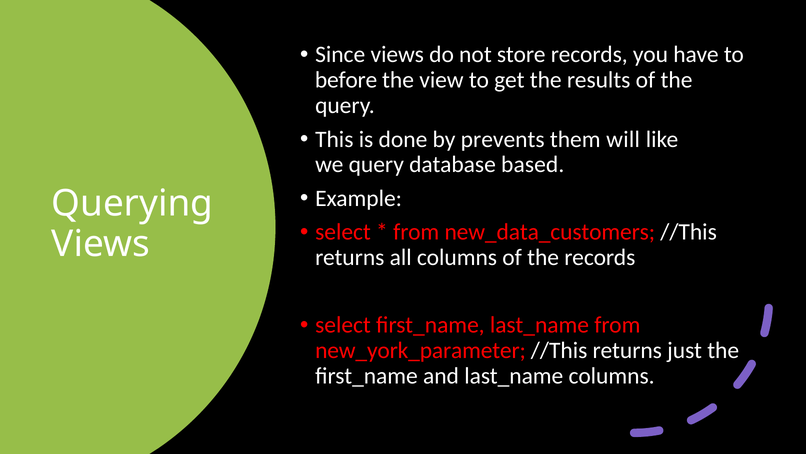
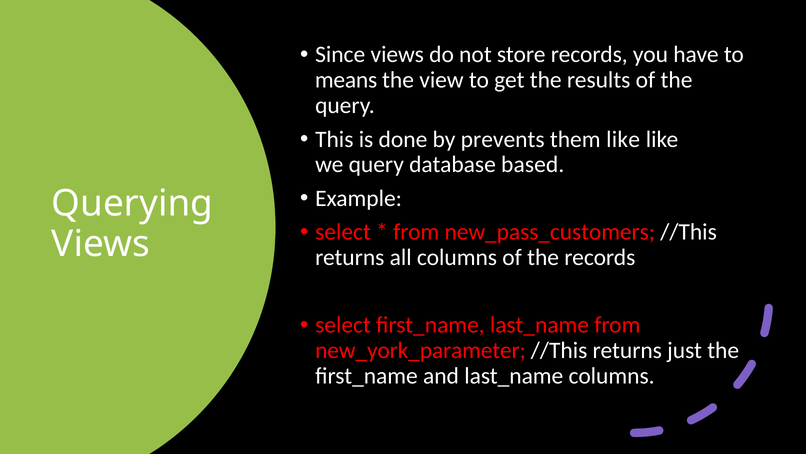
before: before -> means (346, 80)
them will: will -> like (623, 139)
new_data_customers: new_data_customers -> new_pass_customers (550, 232)
